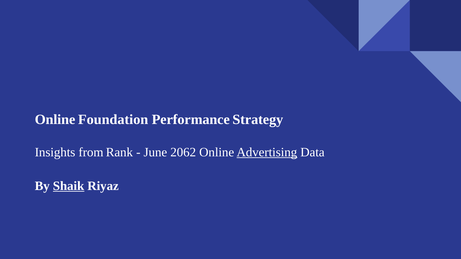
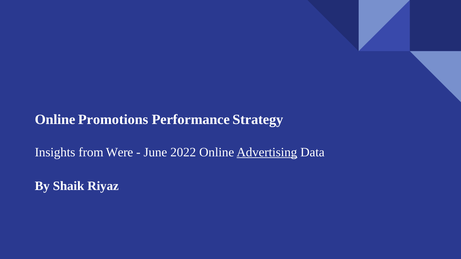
Foundation: Foundation -> Promotions (113, 120)
Rank: Rank -> Were (120, 152)
2062: 2062 -> 2022 (183, 152)
Shaik underline: present -> none (69, 186)
